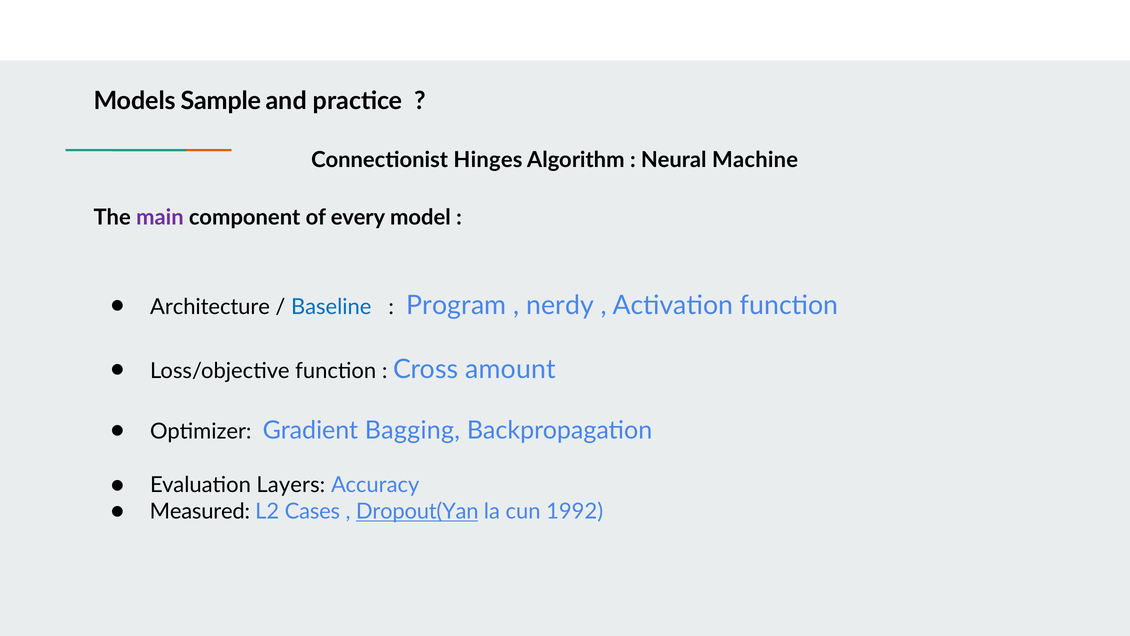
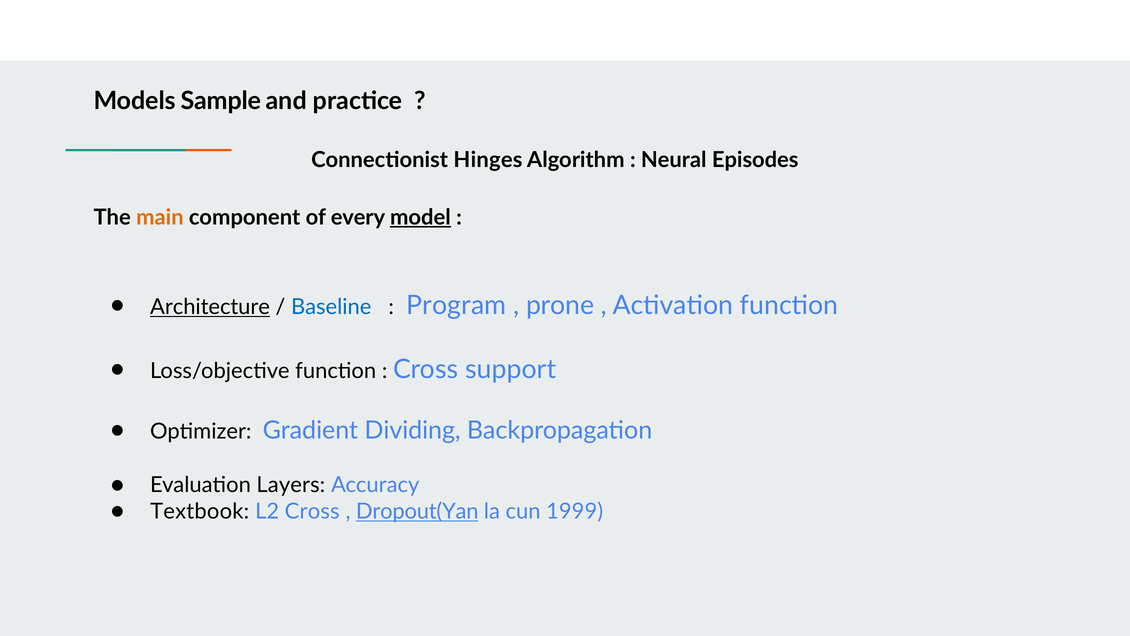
Machine: Machine -> Episodes (755, 160)
main colour: purple -> orange (160, 217)
model underline: none -> present (420, 217)
Architecture underline: none -> present (210, 307)
nerdy: nerdy -> prone (560, 305)
amount: amount -> support (511, 369)
Bagging: Bagging -> Dividing (413, 430)
Measured: Measured -> Textbook (200, 511)
L2 Cases: Cases -> Cross (312, 511)
1992: 1992 -> 1999 (575, 511)
